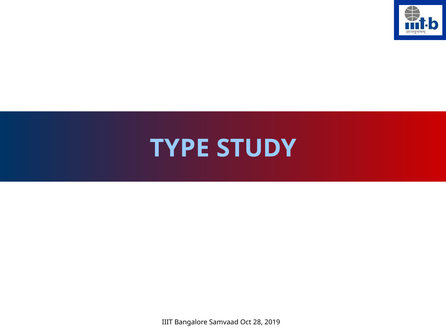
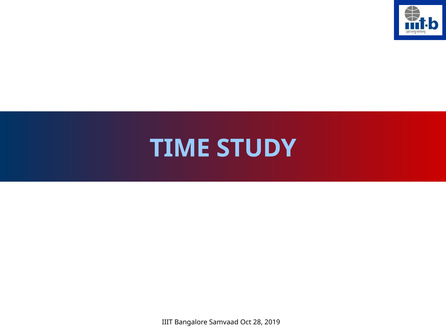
TYPE: TYPE -> TIME (180, 149)
